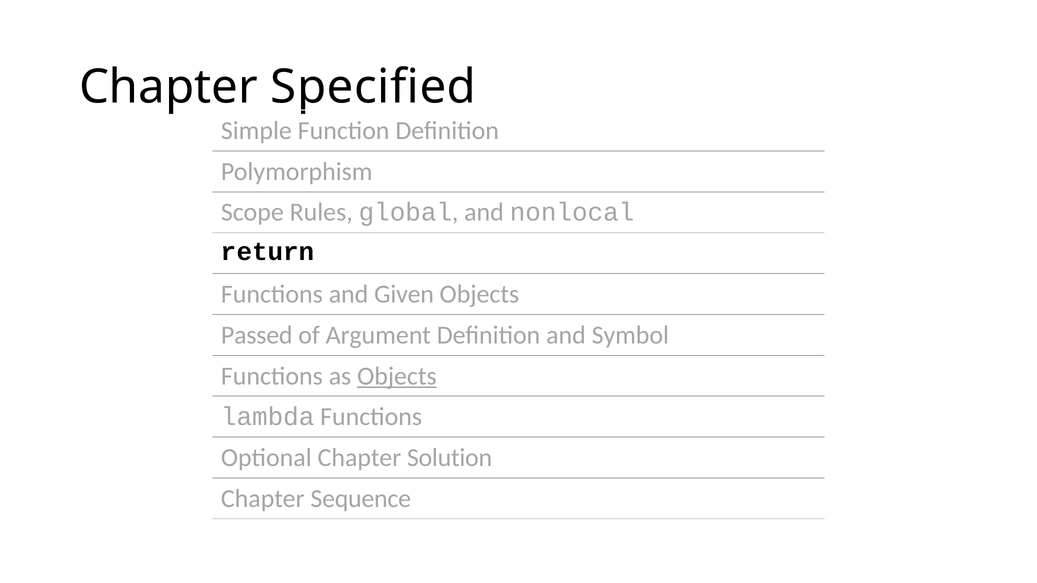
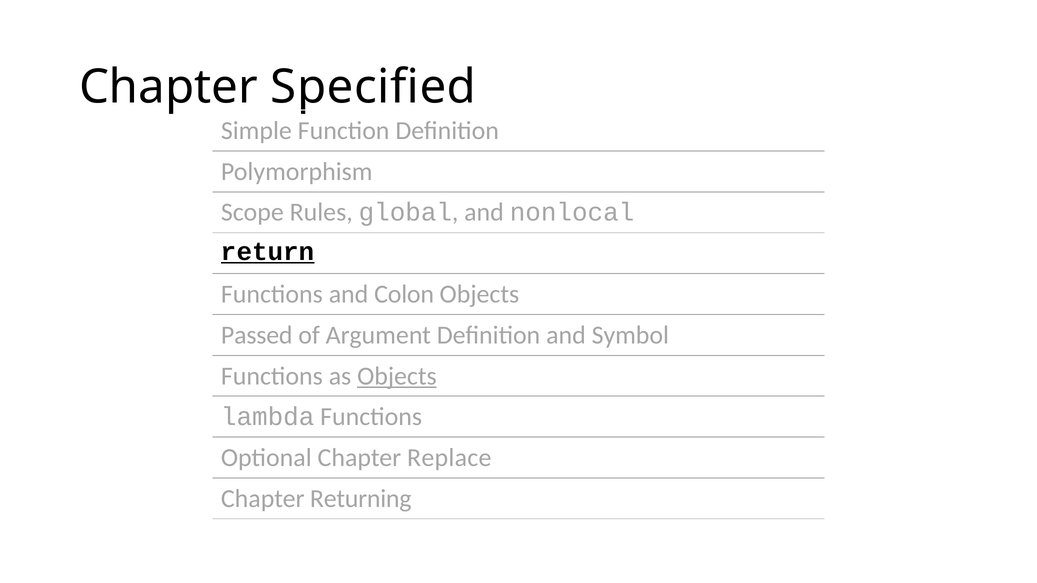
return underline: none -> present (268, 252)
Given: Given -> Colon (404, 294)
Solution: Solution -> Replace (449, 458)
Sequence: Sequence -> Returning (361, 499)
